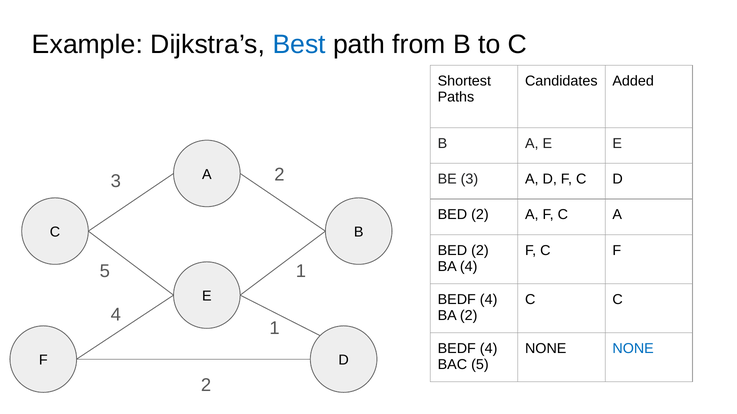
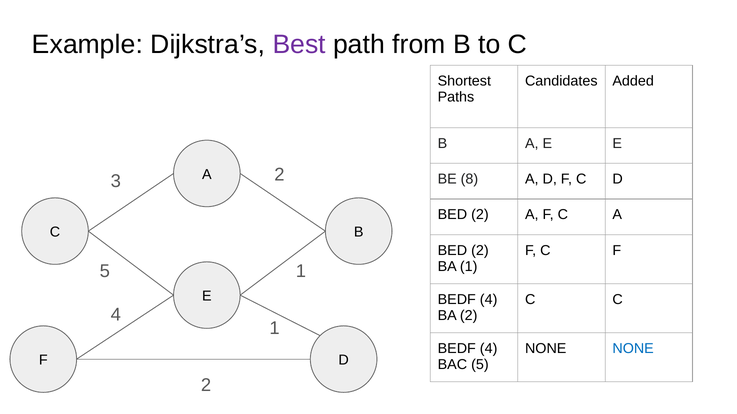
Best colour: blue -> purple (299, 44)
BE 3: 3 -> 8 (469, 179)
BA 4: 4 -> 1 (469, 267)
